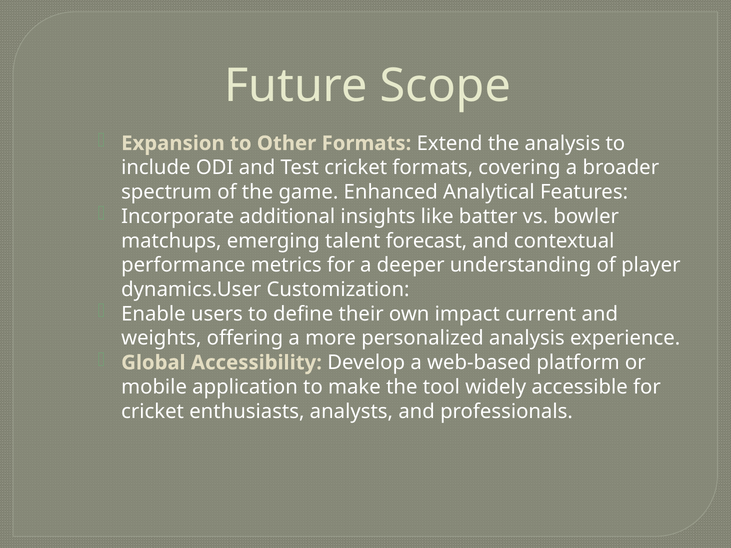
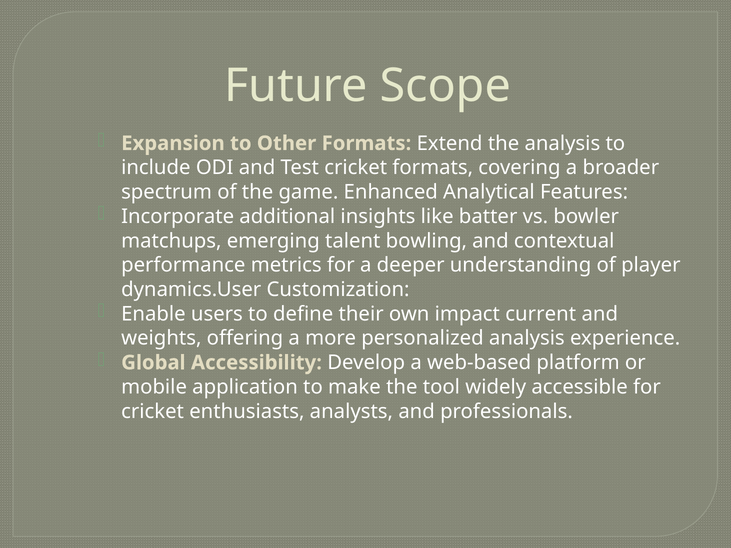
forecast: forecast -> bowling (426, 241)
